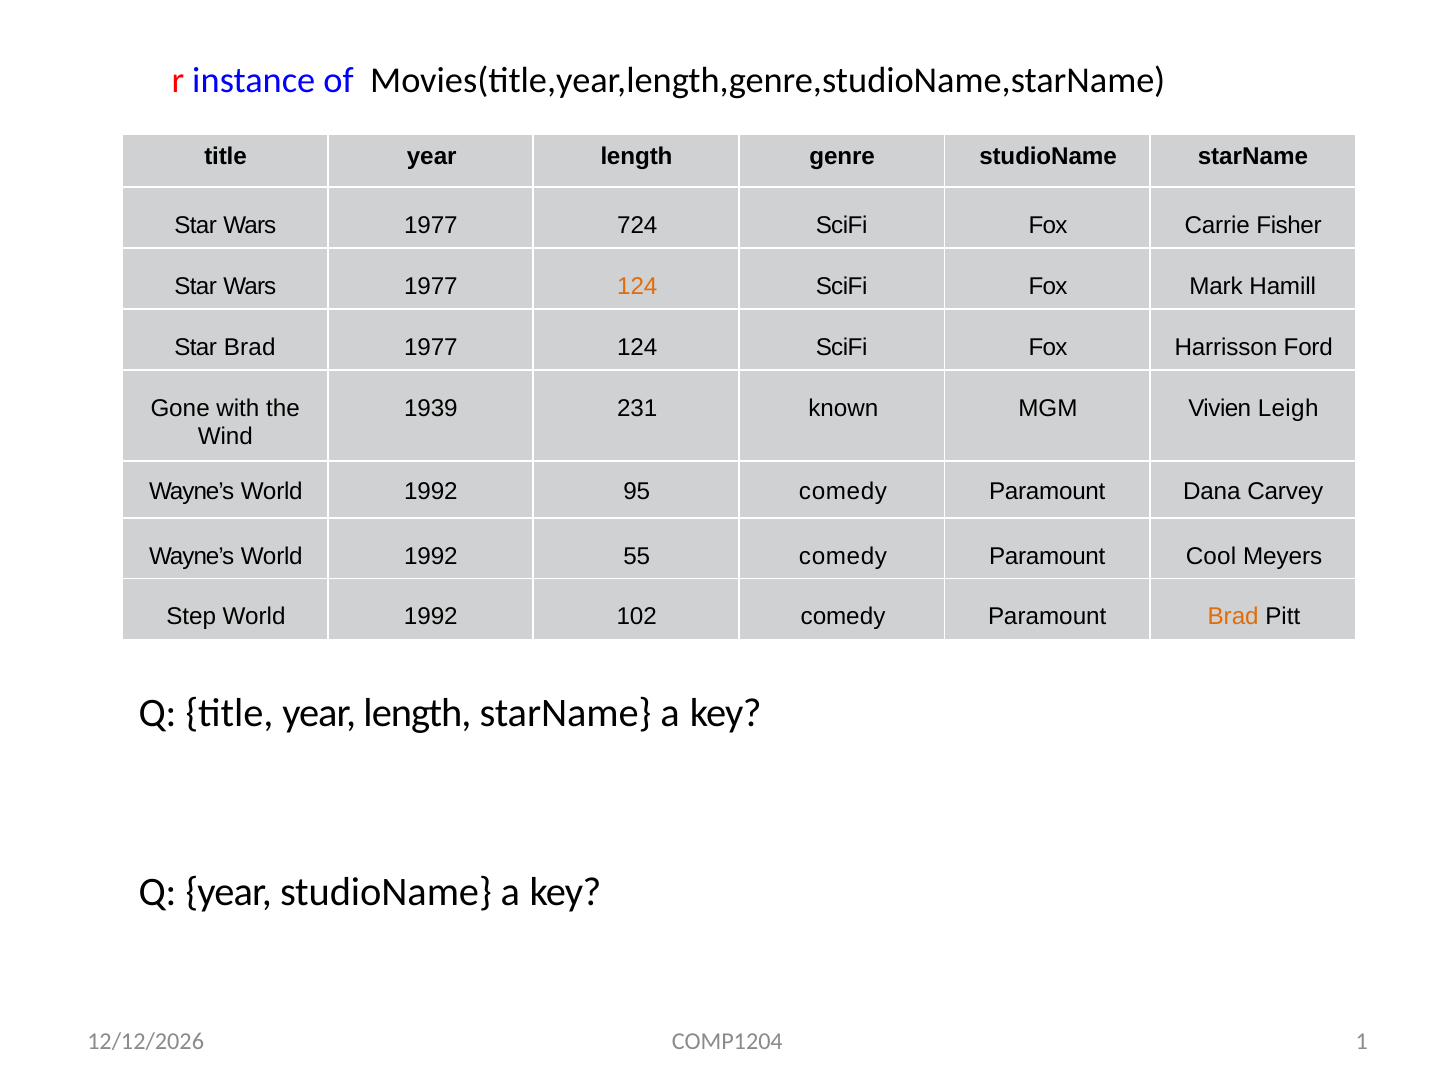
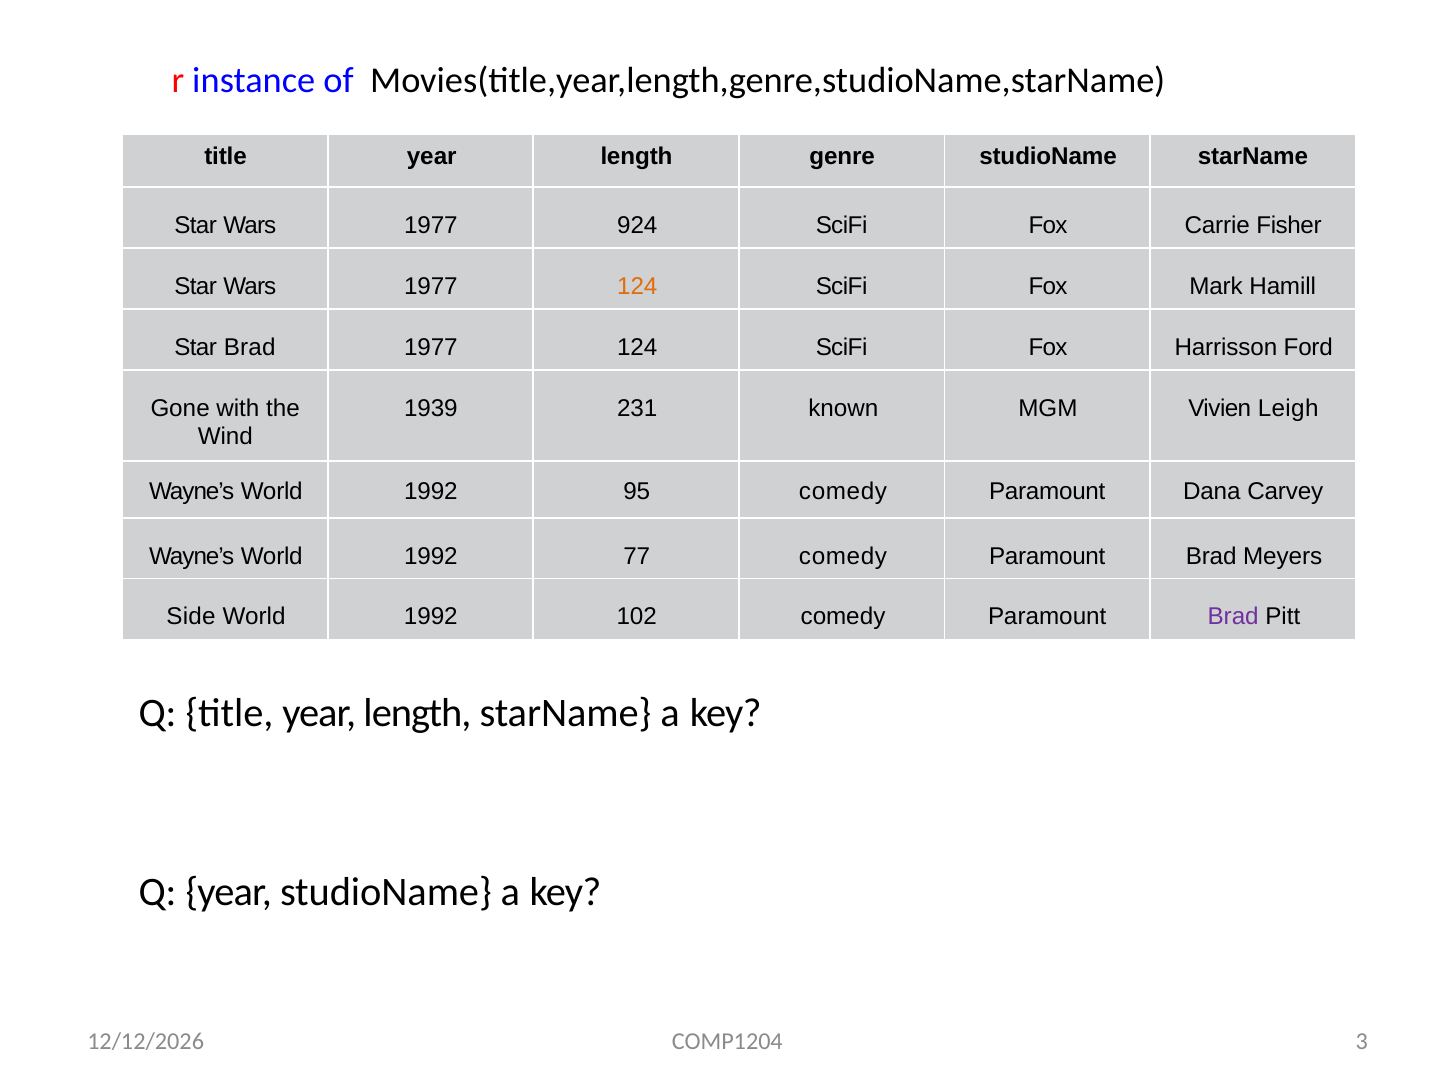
724: 724 -> 924 (637, 226)
55: 55 -> 77 (637, 556)
Cool: Cool -> Brad (1211, 556)
Step: Step -> Side (191, 617)
Brad colour: orange -> purple (1233, 617)
1: 1 -> 3 (1362, 1042)
